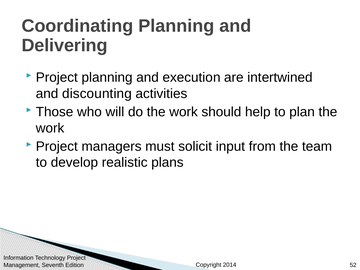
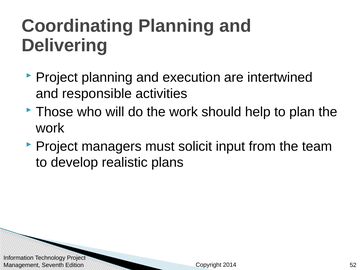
discounting: discounting -> responsible (97, 94)
